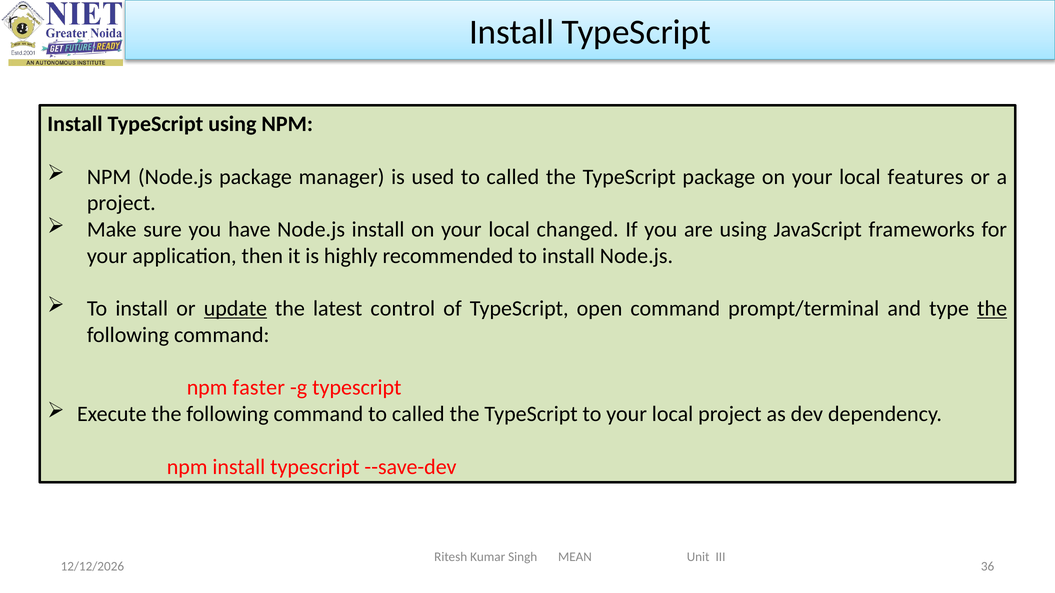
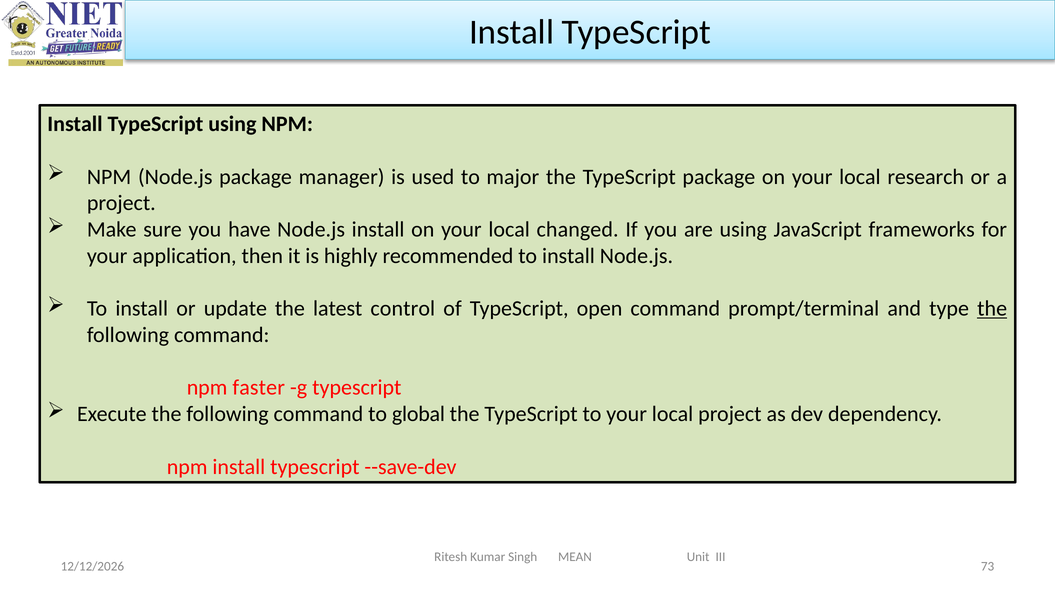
used to called: called -> major (513, 177)
features: features -> research (926, 177)
update underline: present -> none (235, 309)
command to called: called -> global (418, 414)
36: 36 -> 73 (988, 567)
